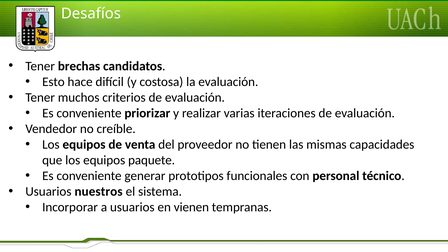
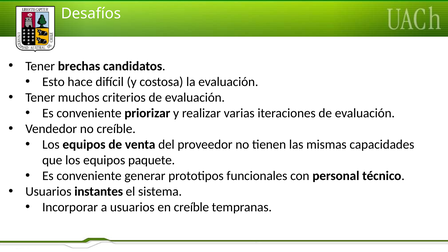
nuestros: nuestros -> instantes (99, 192)
en vienen: vienen -> creíble (191, 207)
